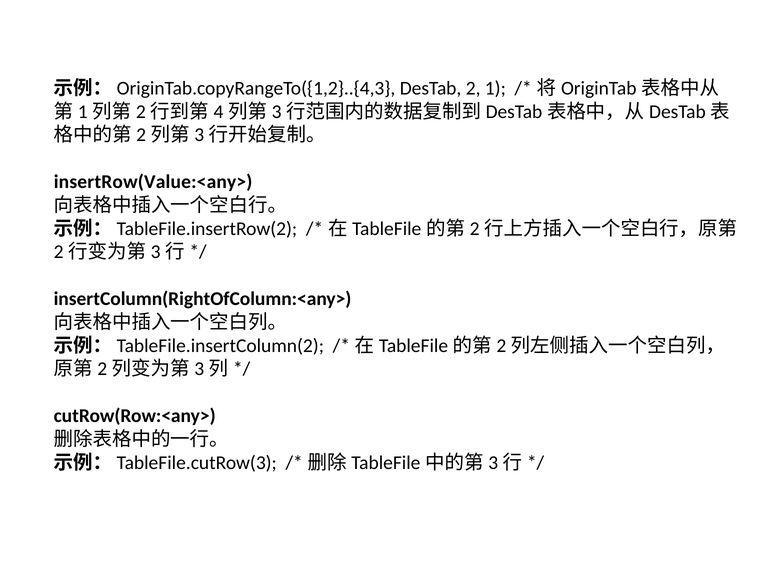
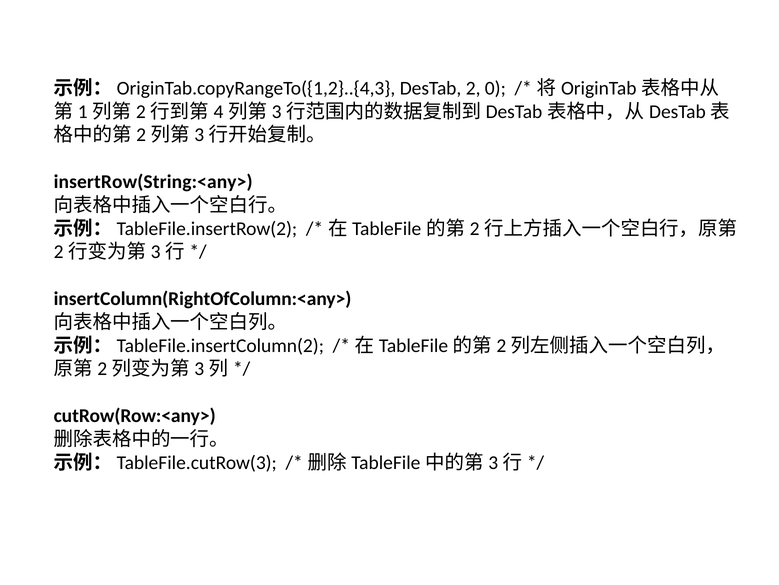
1: 1 -> 0 (495, 88)
insertRow(Value:<any>: insertRow(Value:<any> -> insertRow(String:<any> (153, 182)
